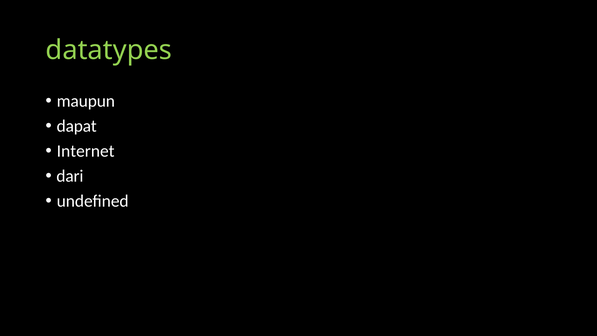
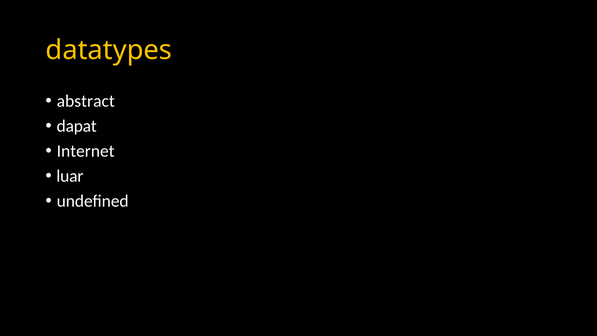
datatypes colour: light green -> yellow (109, 50)
maupun: maupun -> abstract (86, 101)
dari: dari -> luar (70, 176)
